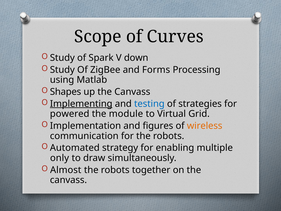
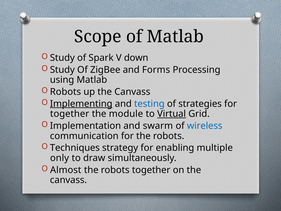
of Curves: Curves -> Matlab (175, 37)
Shapes: Shapes -> Robots (65, 92)
powered: powered -> together (70, 114)
Virtual underline: none -> present (172, 114)
figures: figures -> swarm (158, 126)
wireless colour: orange -> blue (205, 126)
Automated: Automated -> Techniques (75, 148)
